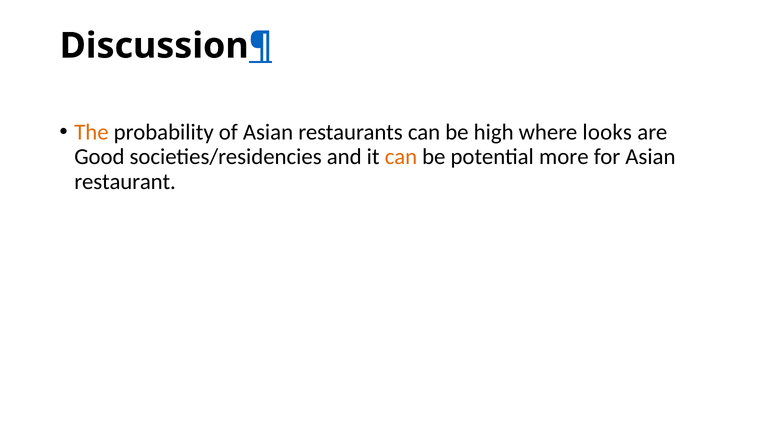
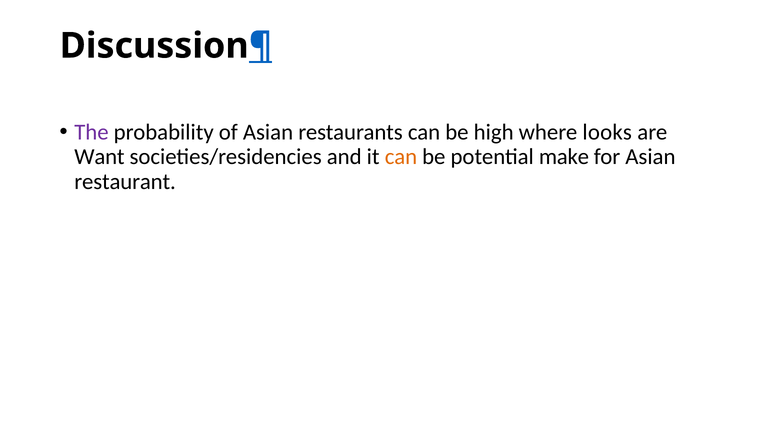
The colour: orange -> purple (91, 132)
Good: Good -> Want (99, 157)
more: more -> make (564, 157)
